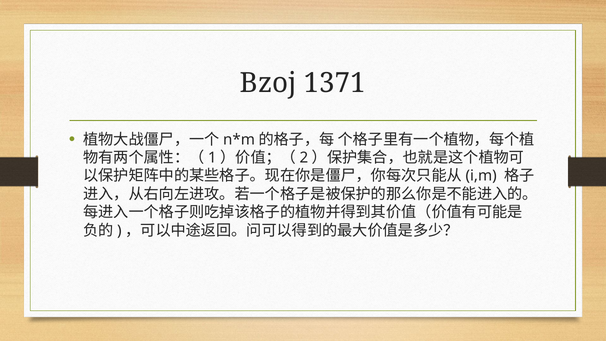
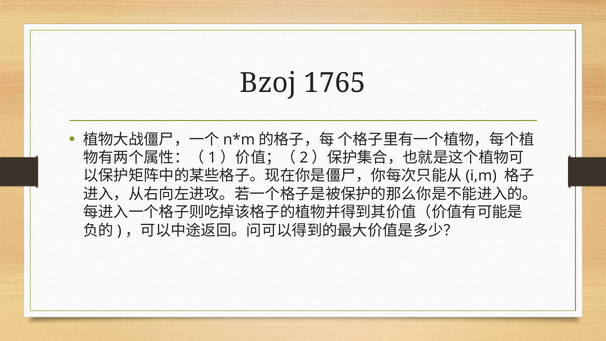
1371: 1371 -> 1765 (335, 83)
